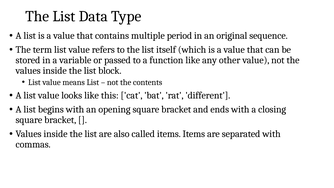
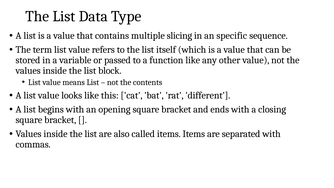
period: period -> slicing (179, 36)
original: original -> specific (232, 36)
